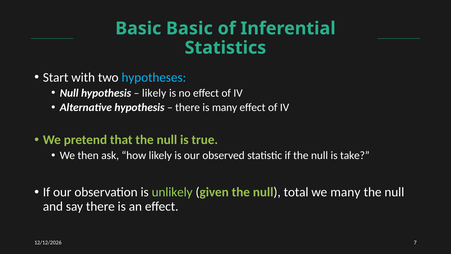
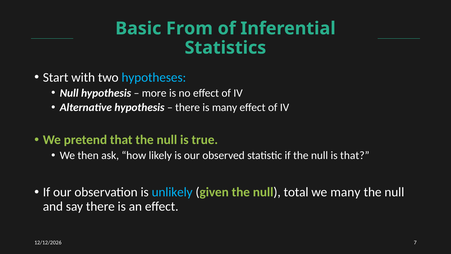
Basic Basic: Basic -> From (189, 28)
likely: likely -> more (154, 93)
is take: take -> that (355, 155)
unlikely colour: light green -> light blue (172, 192)
